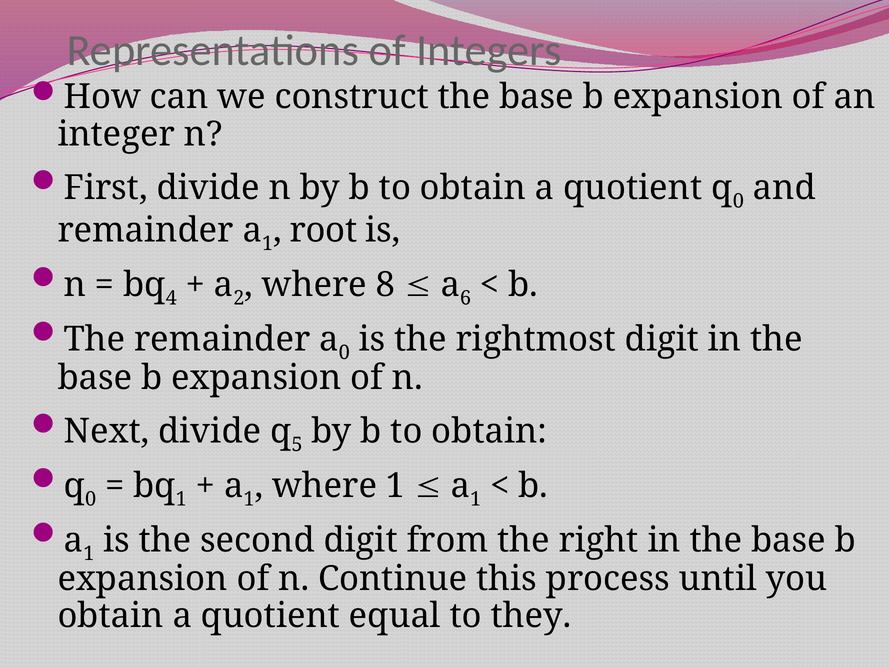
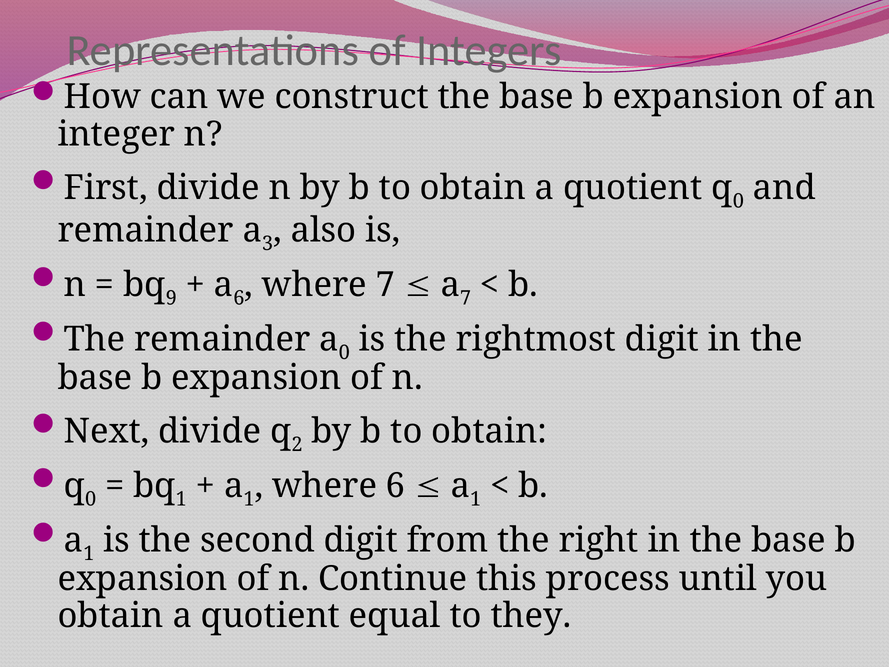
remainder a 1: 1 -> 3 (268, 244)
root: root -> also (323, 230)
4: 4 -> 9 (171, 298)
a 2: 2 -> 6 (239, 298)
where 8: 8 -> 7 (386, 285)
a 6: 6 -> 7 (466, 298)
5: 5 -> 2 (297, 445)
where 1: 1 -> 6 (396, 486)
